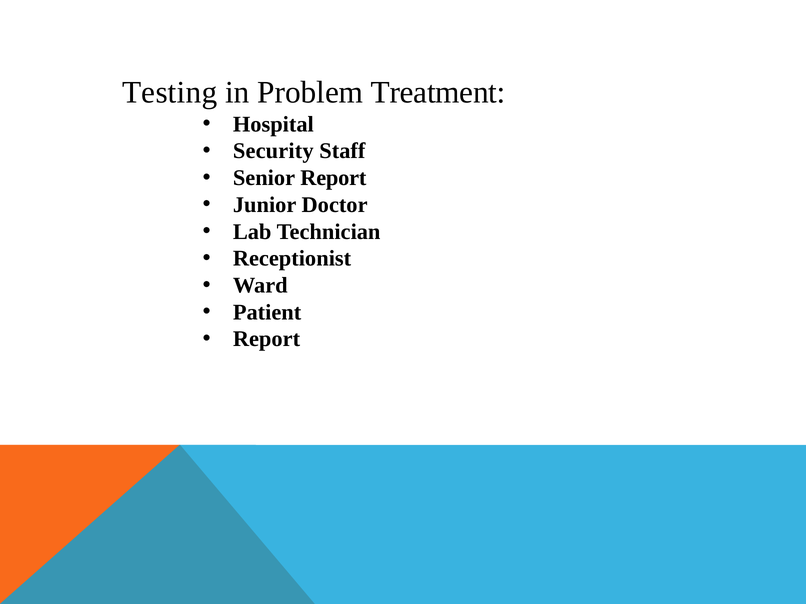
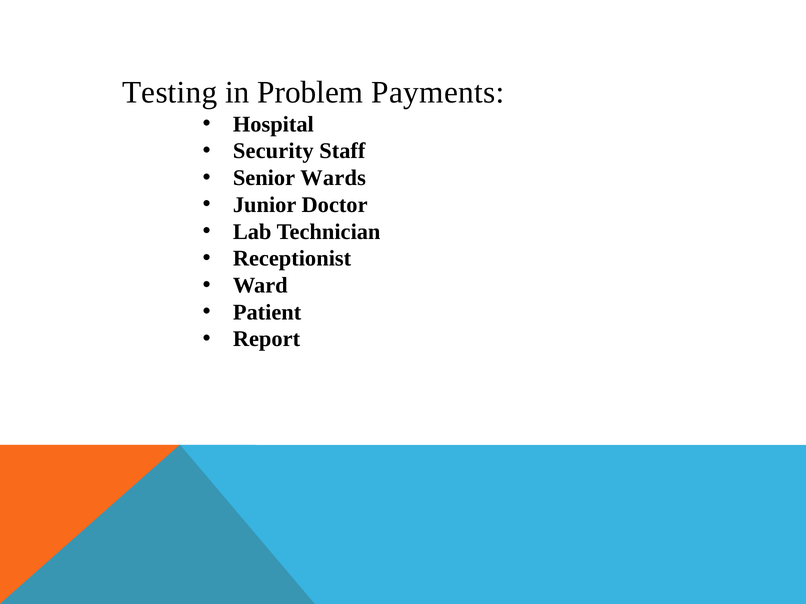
Treatment: Treatment -> Payments (438, 93)
Senior Report: Report -> Wards (333, 178)
